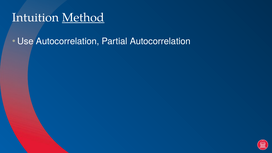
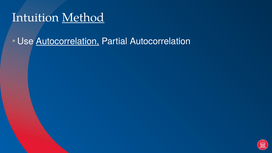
Autocorrelation underline: none -> present (68, 41)
